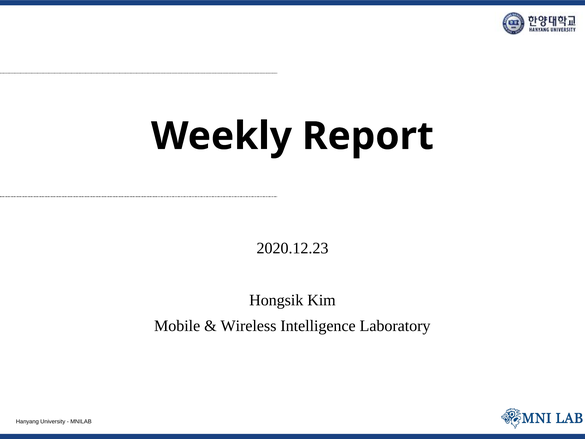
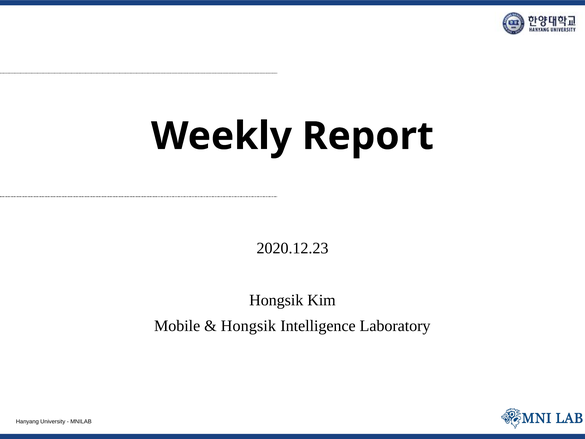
Wireless: Wireless -> Hongsik (248, 326)
